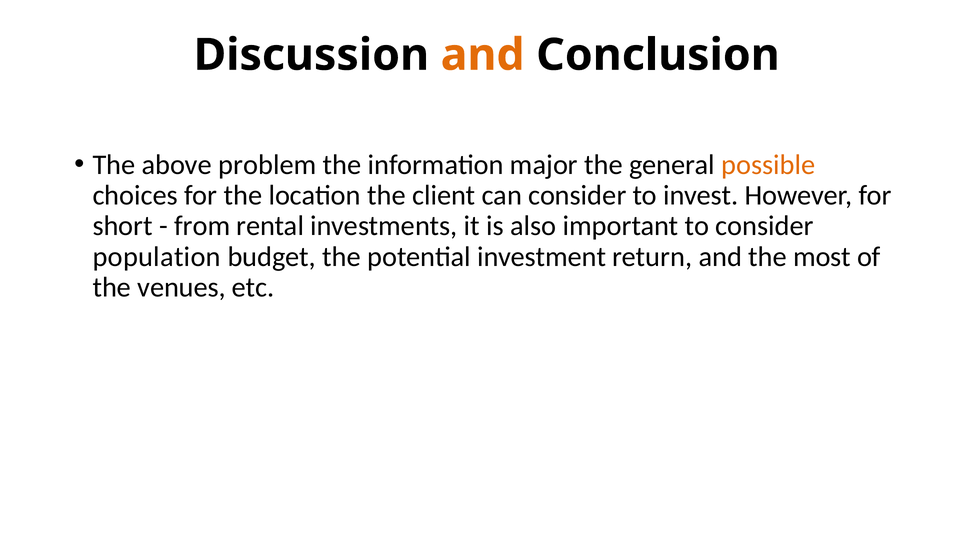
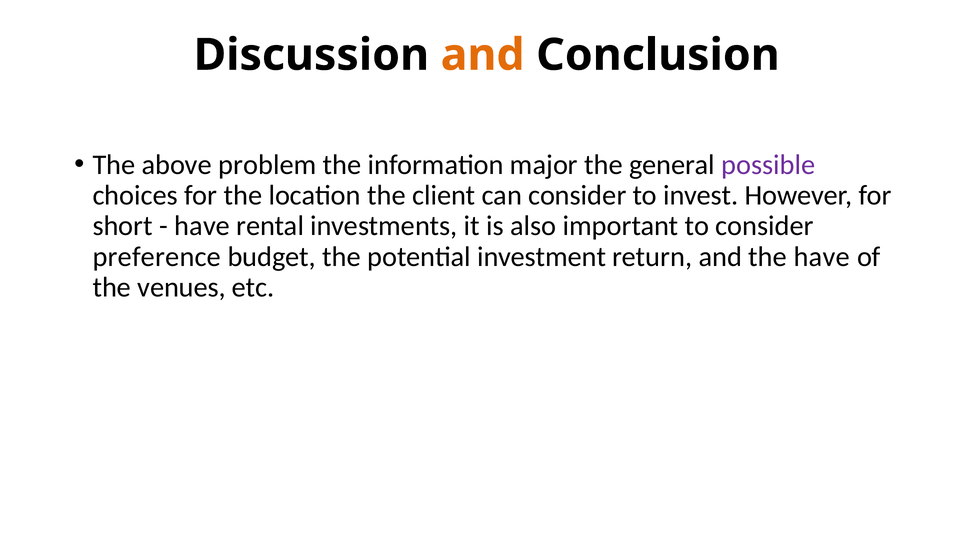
possible colour: orange -> purple (768, 165)
from: from -> have (202, 226)
population: population -> preference (157, 257)
the most: most -> have (822, 257)
